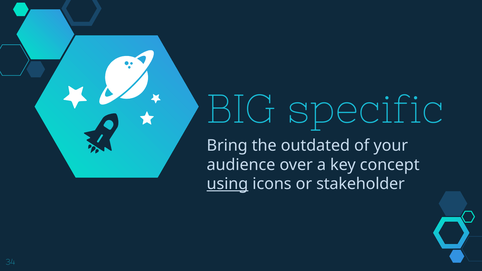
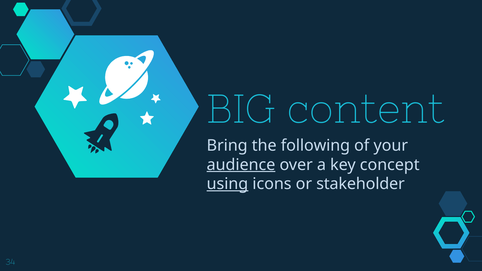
specific: specific -> content (366, 109)
outdated: outdated -> following (315, 146)
audience underline: none -> present (241, 165)
